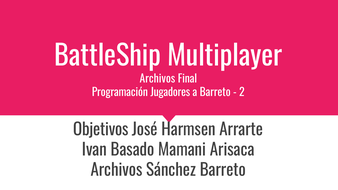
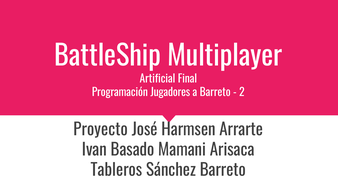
Archivos: Archivos -> Artificial (157, 79)
Objetivos: Objetivos -> Proyecto (101, 130)
Archivos: Archivos -> Tableros (116, 170)
